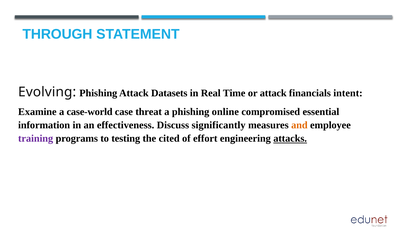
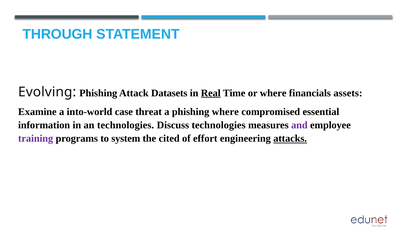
Real underline: none -> present (211, 93)
or attack: attack -> where (273, 93)
intent: intent -> assets (348, 93)
case-world: case-world -> into-world (90, 112)
phishing online: online -> where (225, 112)
an effectiveness: effectiveness -> technologies (126, 125)
Discuss significantly: significantly -> technologies (219, 125)
and colour: orange -> purple (299, 125)
testing: testing -> system (126, 139)
